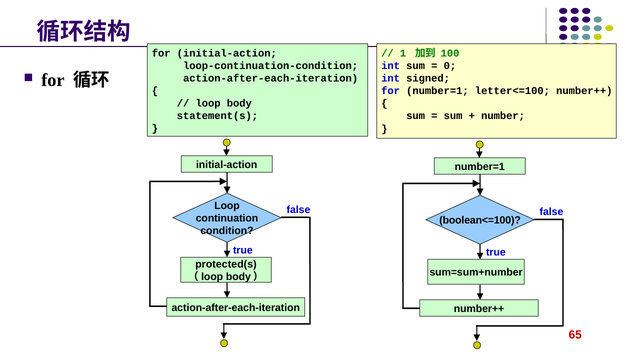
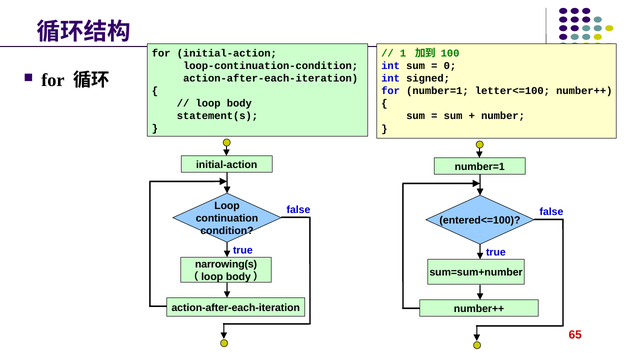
boolean<=100: boolean<=100 -> entered<=100 (480, 220)
protected(s: protected(s -> narrowing(s (226, 264)
